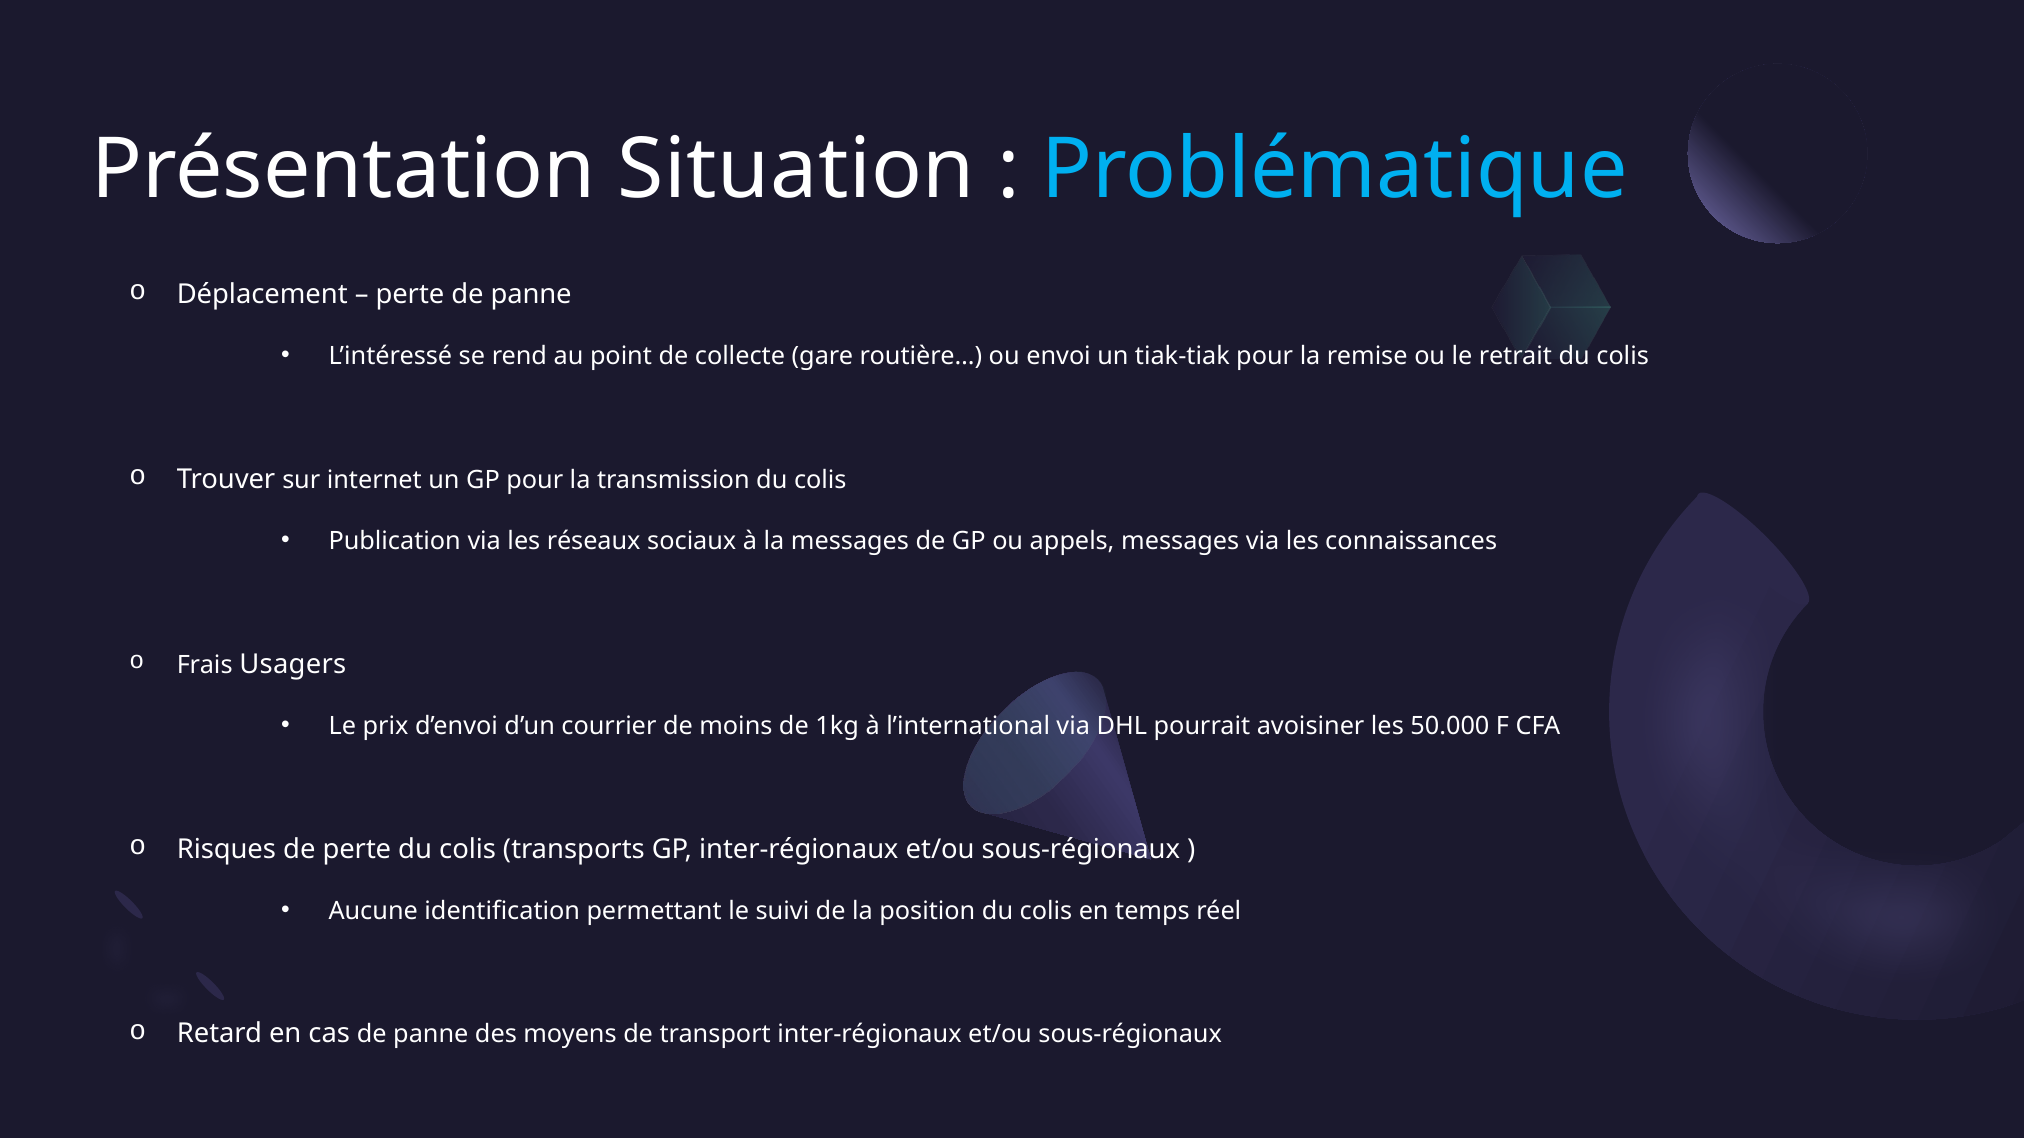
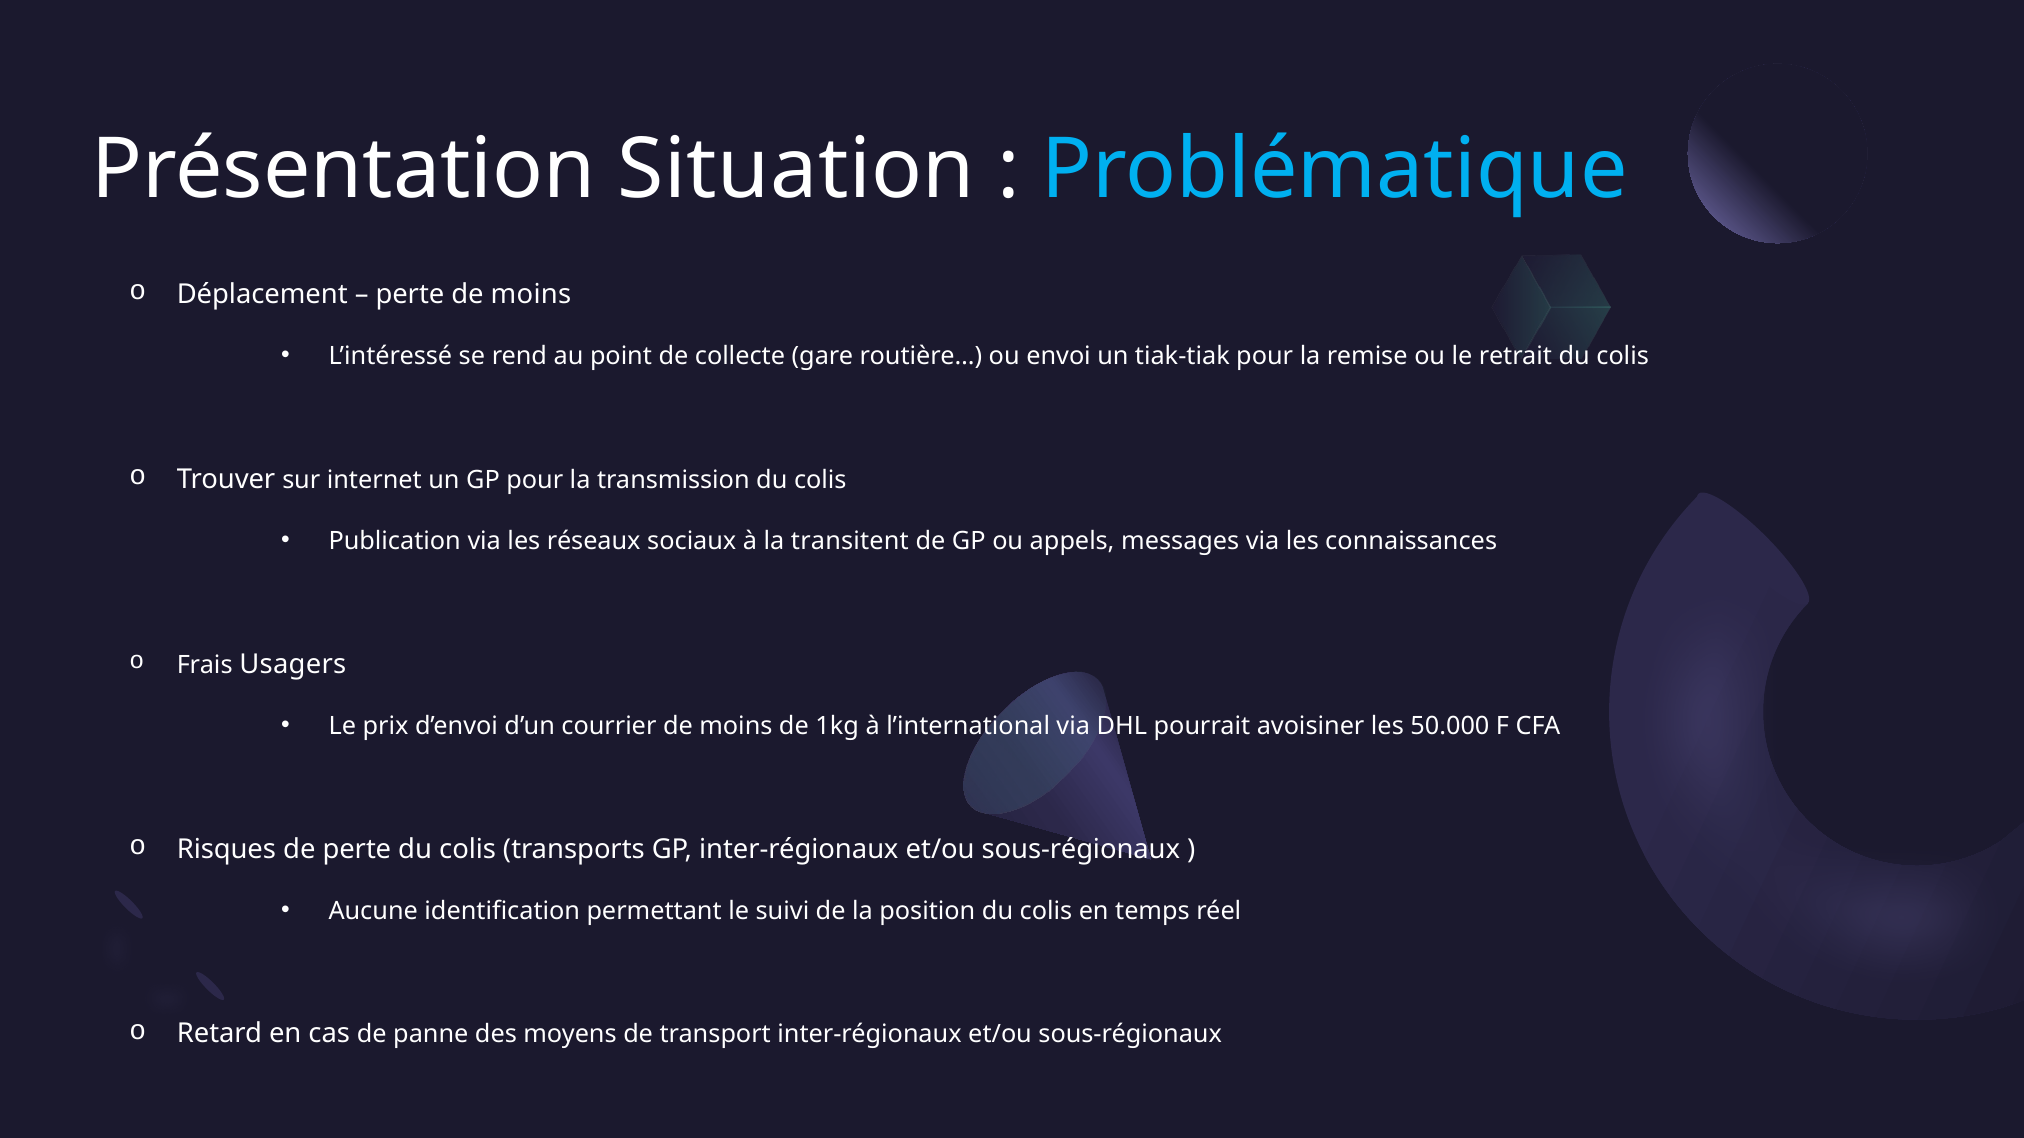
perte de panne: panne -> moins (531, 294)
la messages: messages -> transitent (850, 541)
